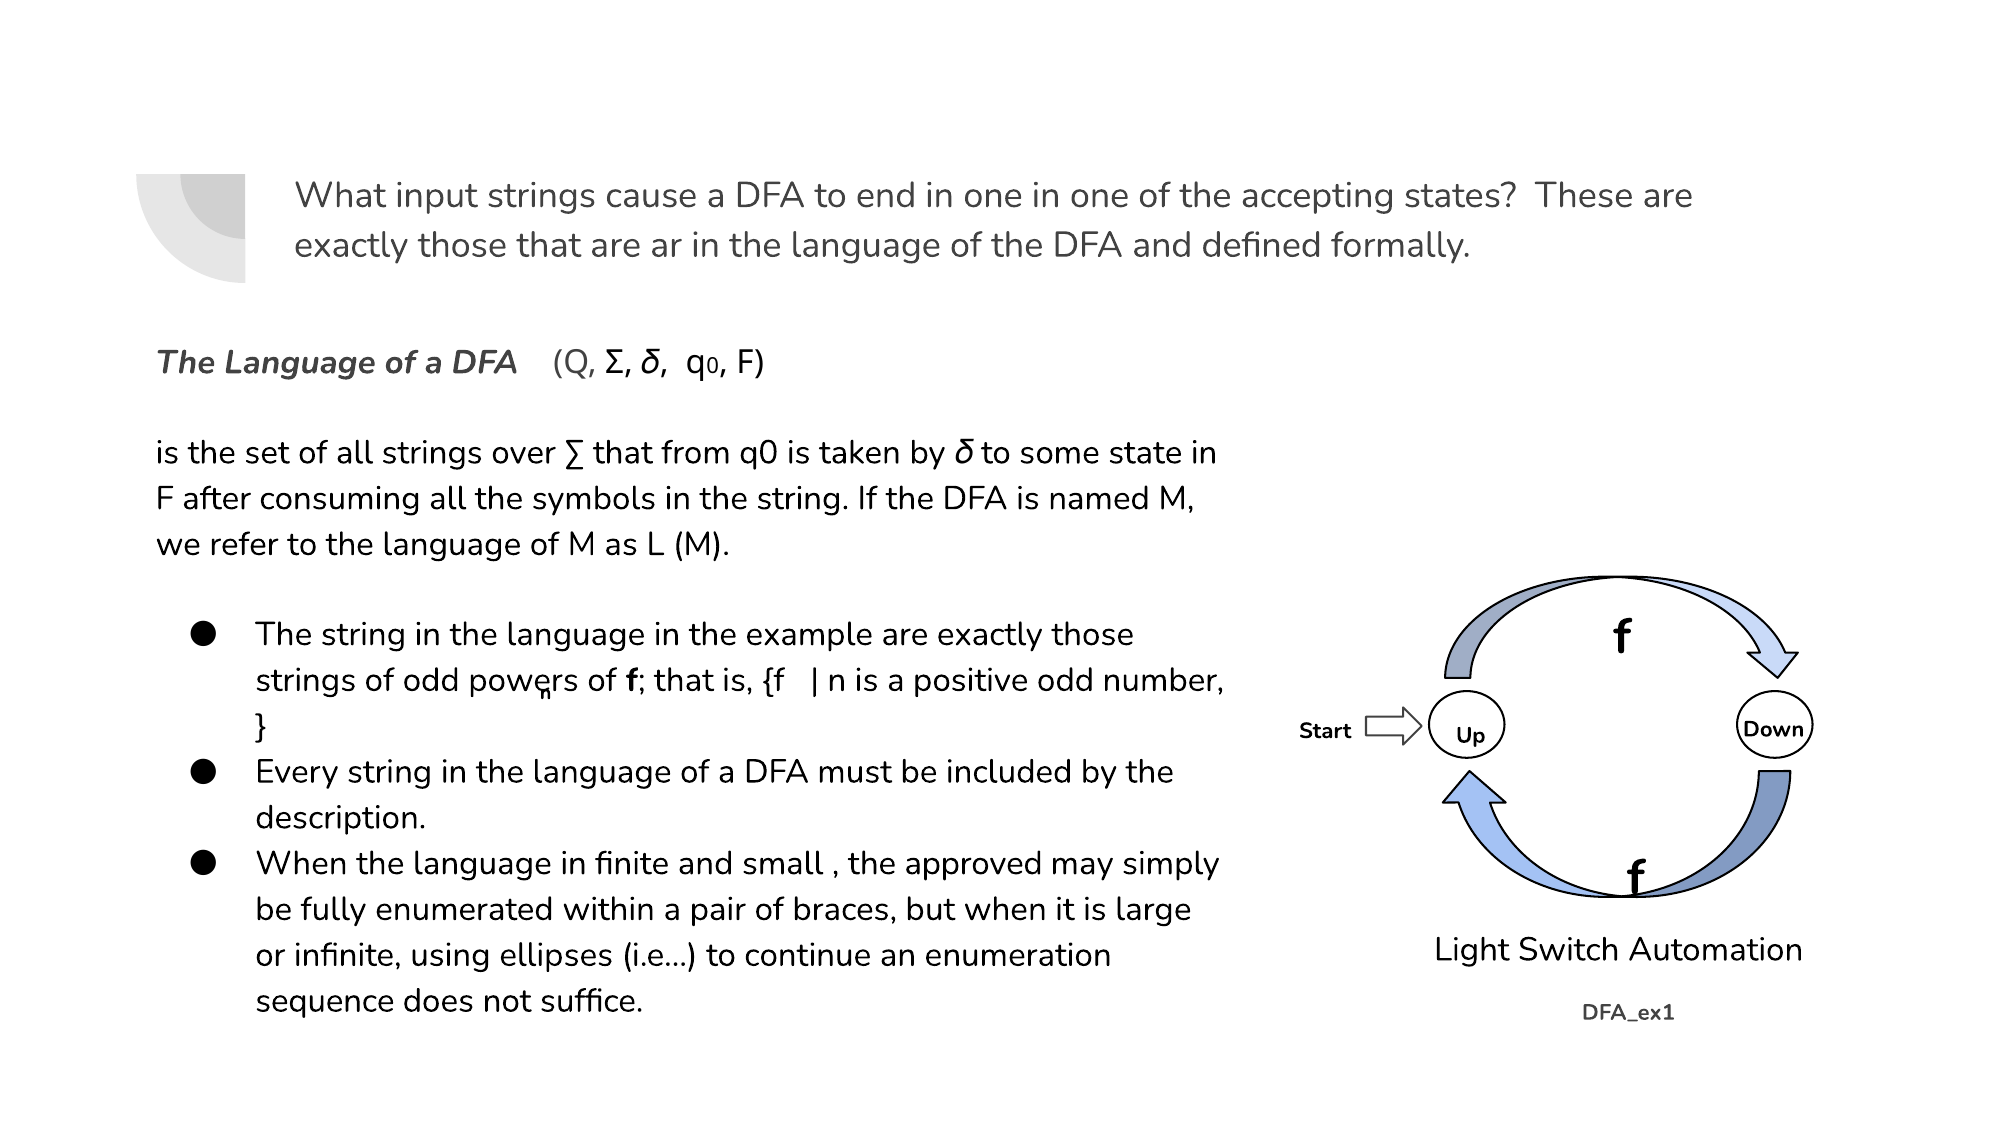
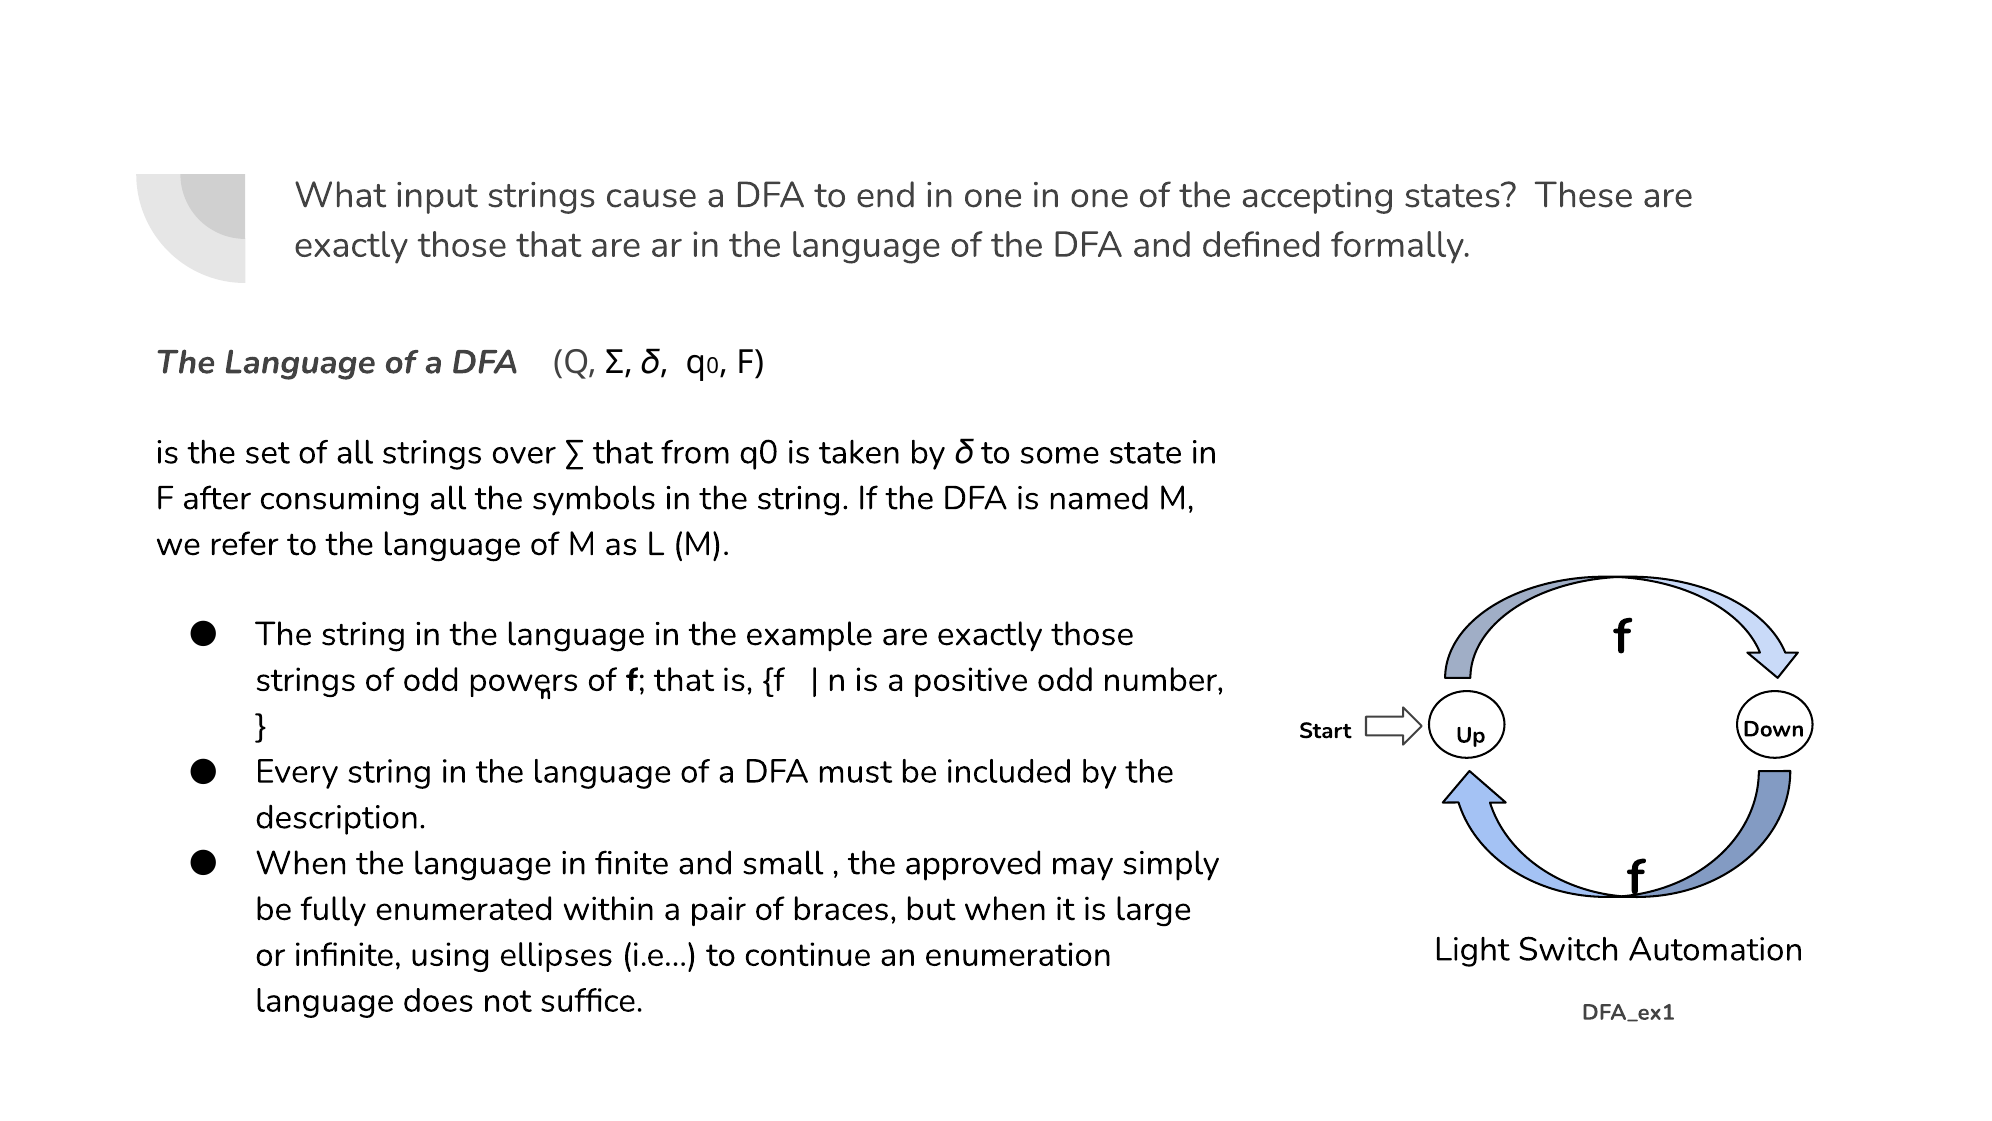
sequence: sequence -> language (325, 1000)
